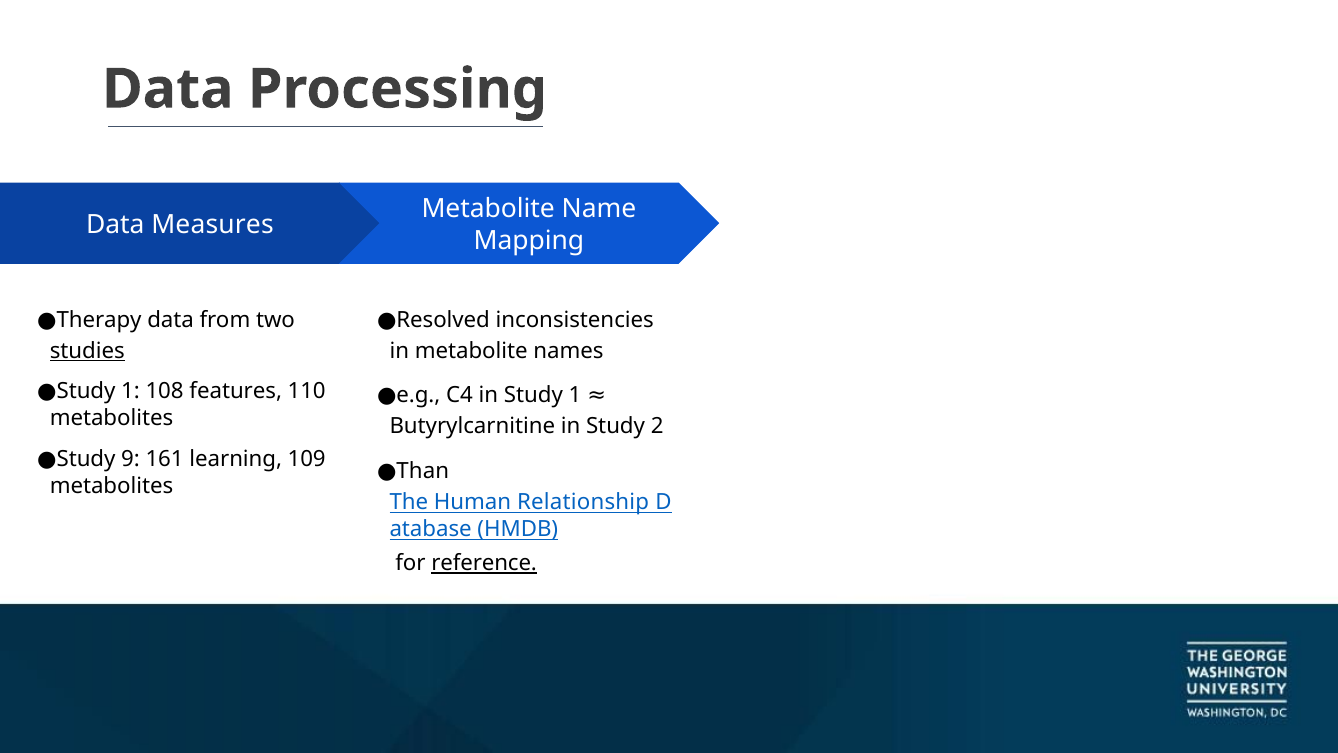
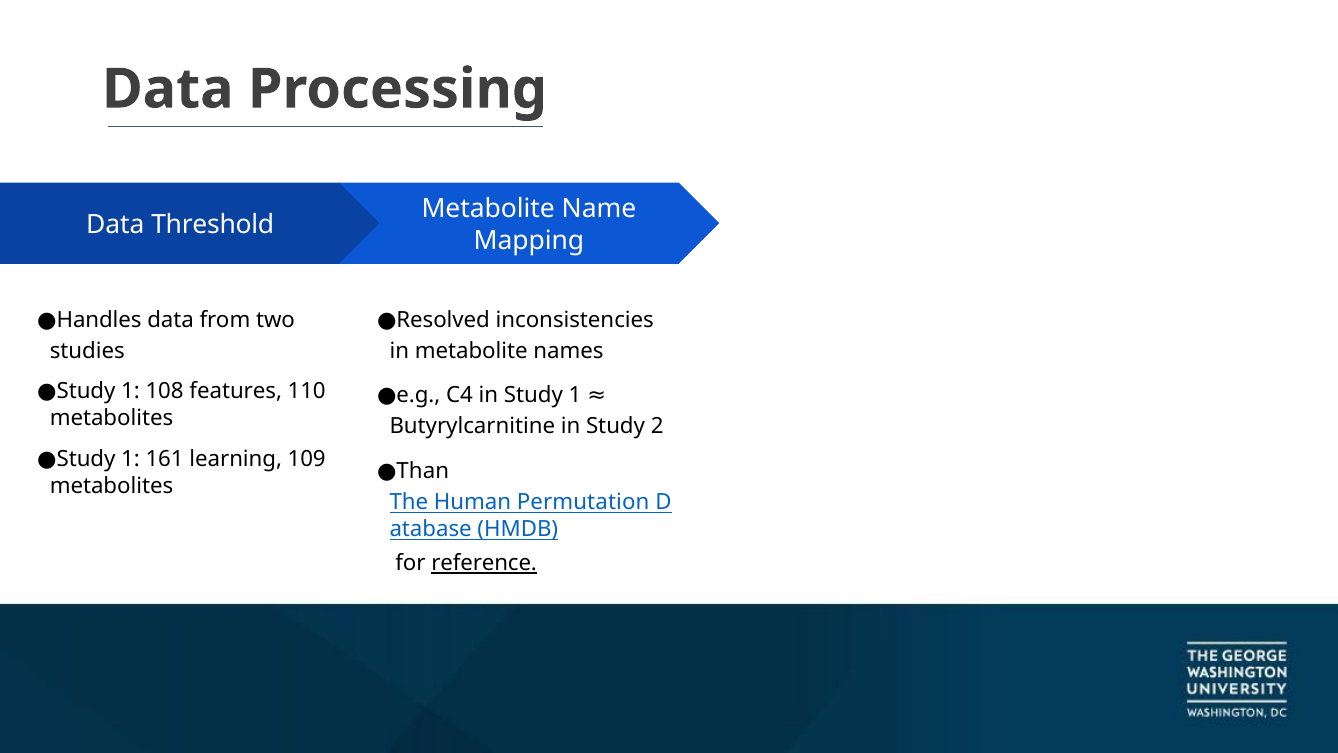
Measures: Measures -> Threshold (213, 225)
Therapy: Therapy -> Handles (99, 320)
studies underline: present -> none (87, 351)
9: 9 -> 1 (131, 459)
Relationship: Relationship -> Permutation (583, 502)
